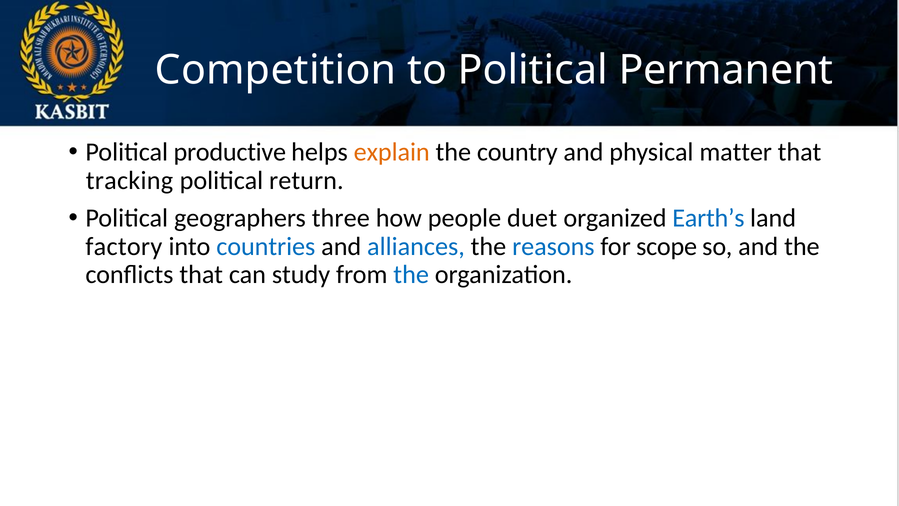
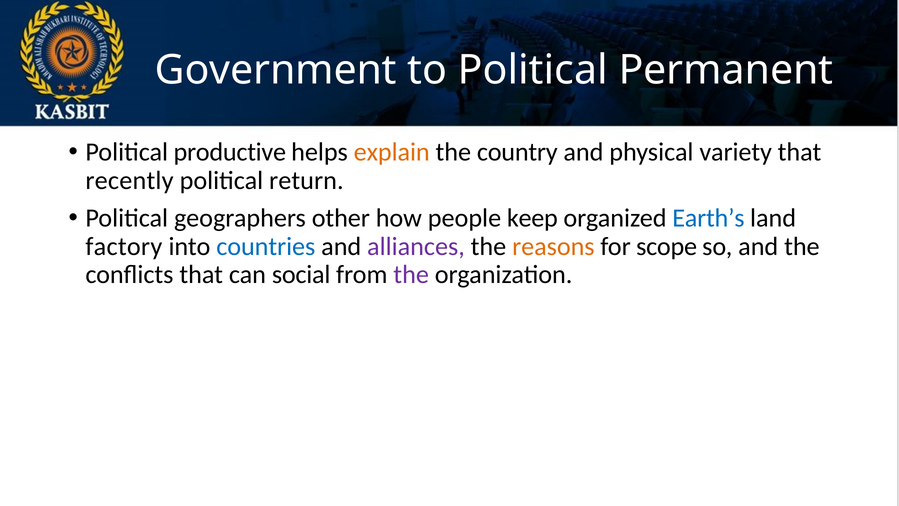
Competition: Competition -> Government (276, 70)
matter: matter -> variety (736, 152)
tracking: tracking -> recently (129, 180)
three: three -> other (341, 218)
duet: duet -> keep (532, 218)
alliances colour: blue -> purple (416, 246)
reasons colour: blue -> orange (553, 246)
study: study -> social (301, 275)
the colour: blue -> purple (411, 275)
